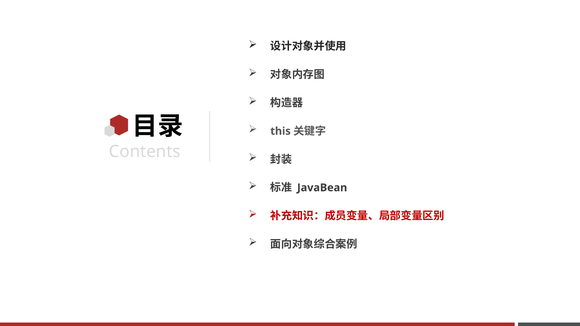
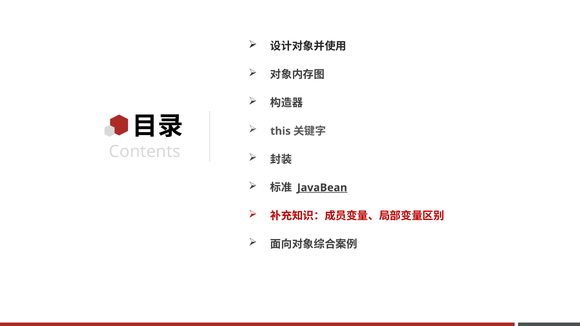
JavaBean underline: none -> present (322, 188)
